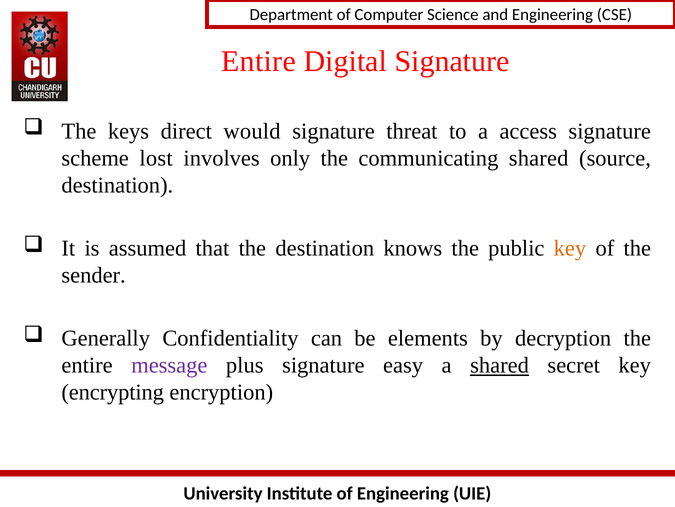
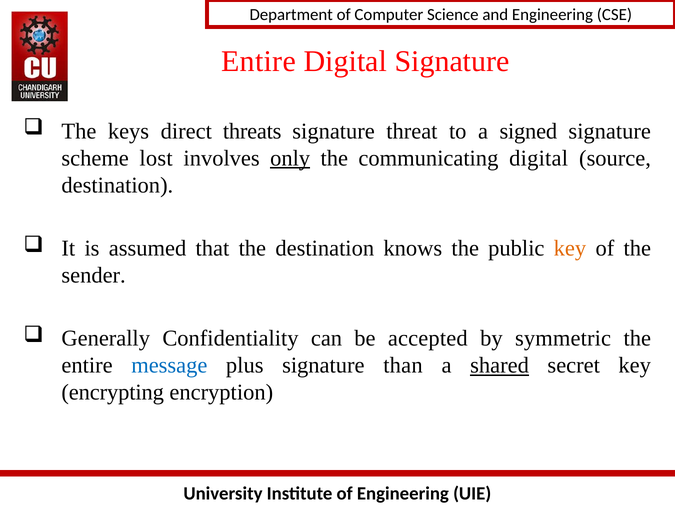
would: would -> threats (252, 131)
access: access -> signed (528, 131)
only underline: none -> present (290, 158)
communicating shared: shared -> digital (539, 158)
elements: elements -> accepted (428, 338)
decryption: decryption -> symmetric (563, 338)
message colour: purple -> blue (169, 365)
easy: easy -> than (403, 365)
